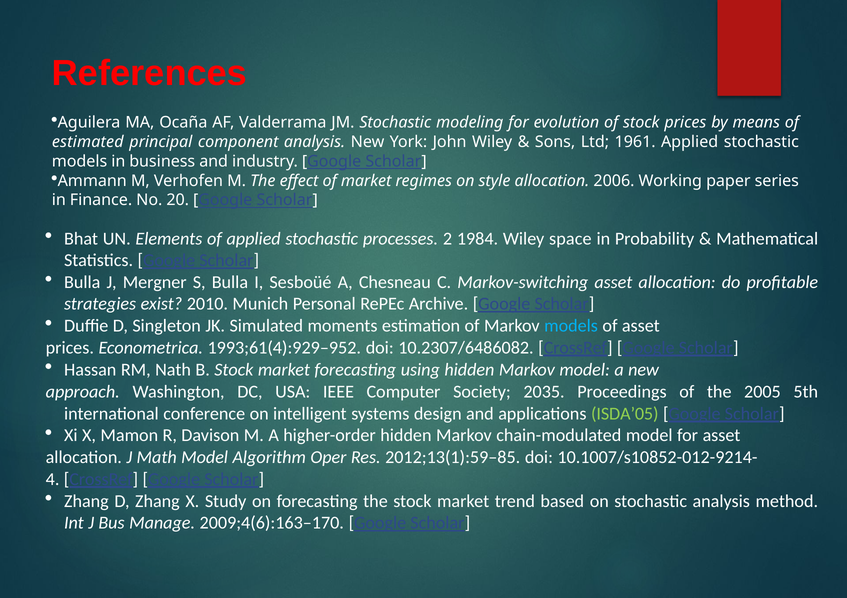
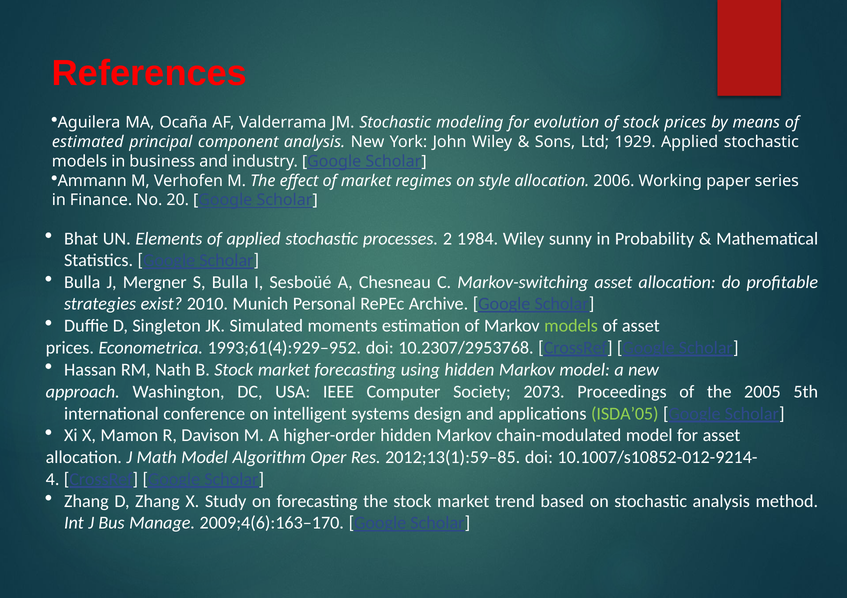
1961: 1961 -> 1929 (635, 142)
space: space -> sunny (570, 239)
models colour: light blue -> light green (571, 326)
10.2307/6486082: 10.2307/6486082 -> 10.2307/2953768 (466, 348)
2035: 2035 -> 2073 (544, 392)
